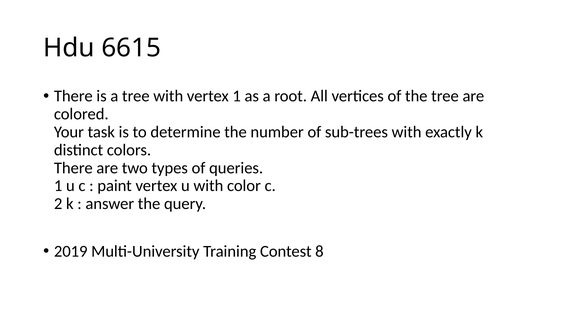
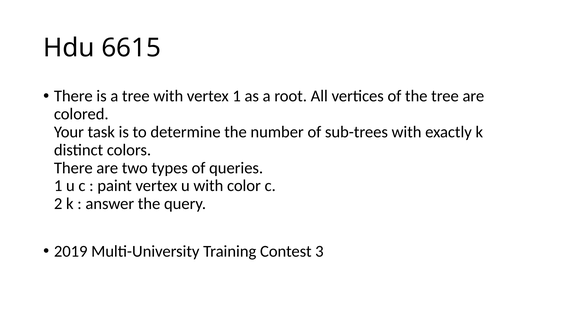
8: 8 -> 3 (319, 251)
